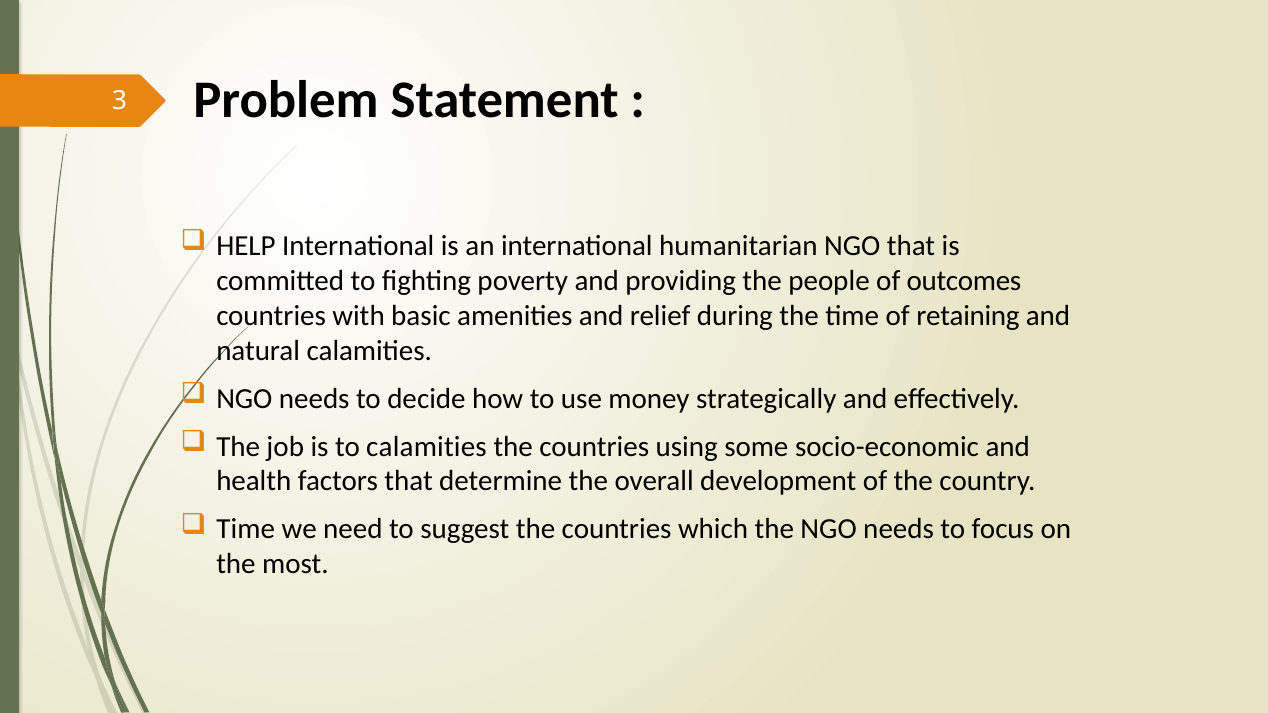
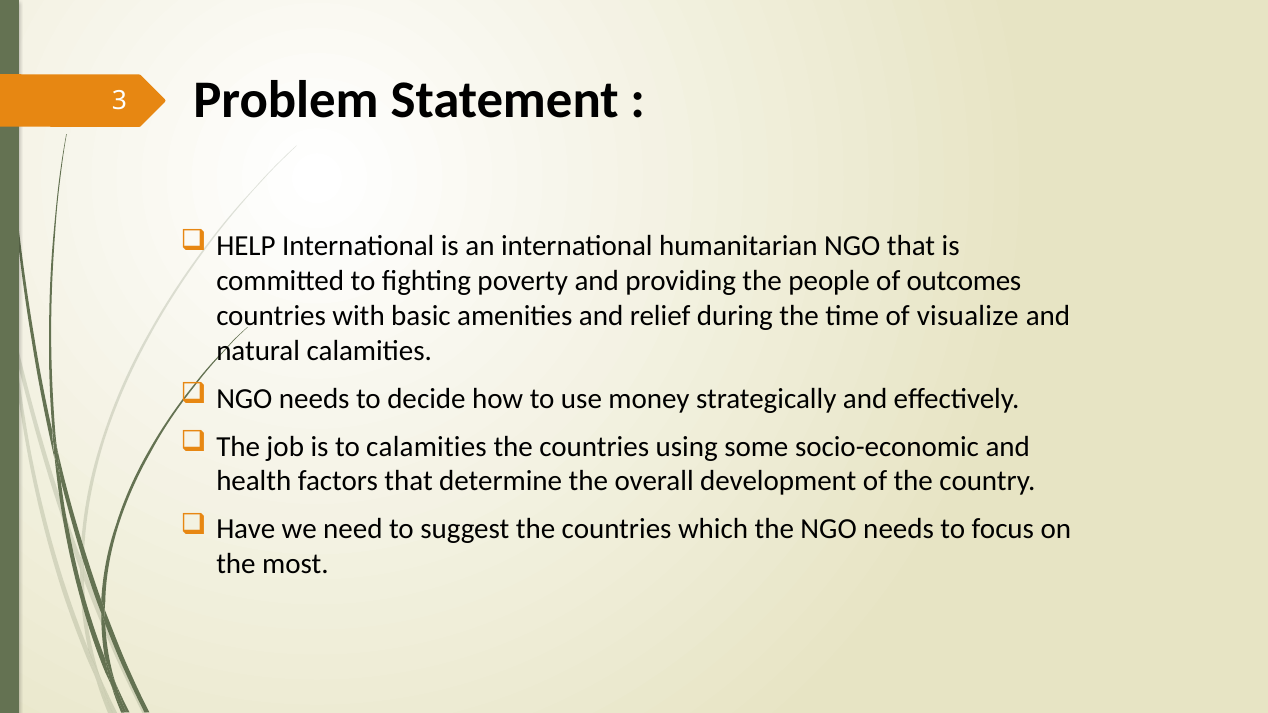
retaining: retaining -> visualize (968, 316)
Time: Time -> Have (246, 529)
